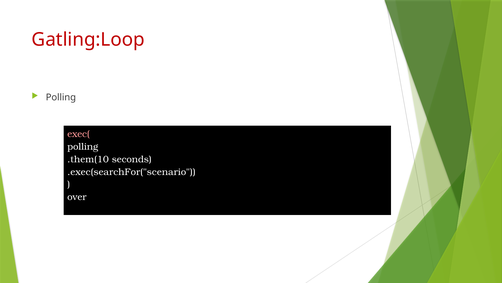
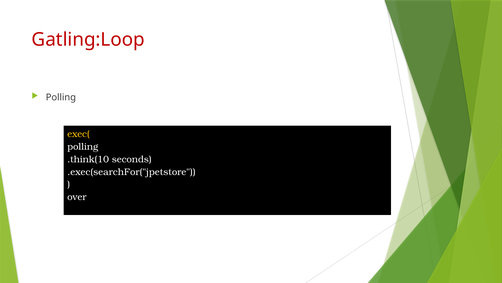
exec( colour: pink -> yellow (79, 134)
.them(10: .them(10 -> .think(10 (88, 159)
.exec(searchFor("scenario: .exec(searchFor("scenario -> .exec(searchFor("jpetstore (131, 172)
